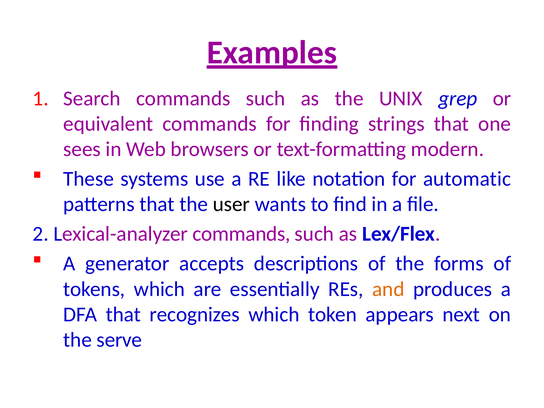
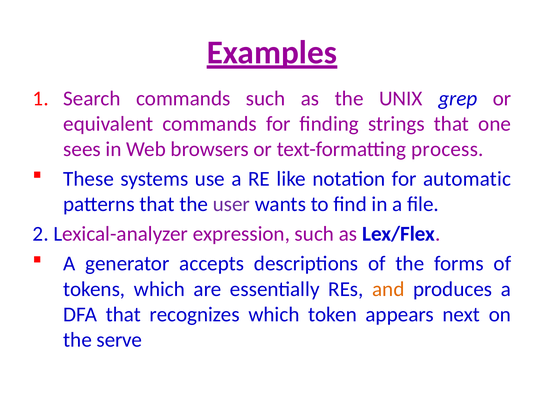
modern: modern -> process (447, 149)
user colour: black -> purple (231, 204)
Lexical-analyzer commands: commands -> expression (241, 234)
